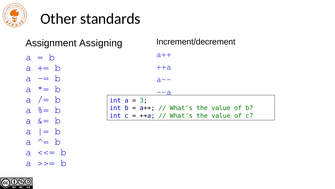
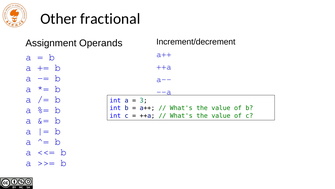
standards: standards -> fractional (110, 19)
Assigning: Assigning -> Operands (101, 43)
